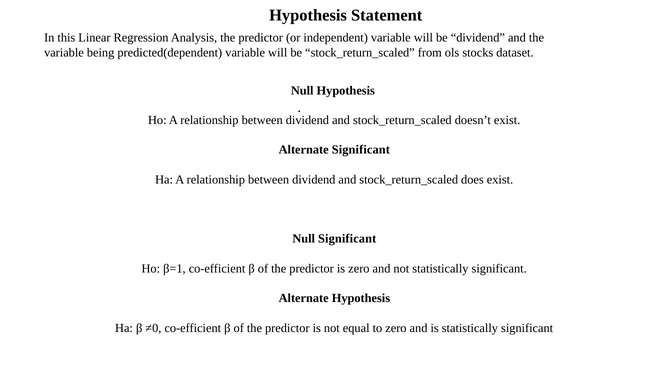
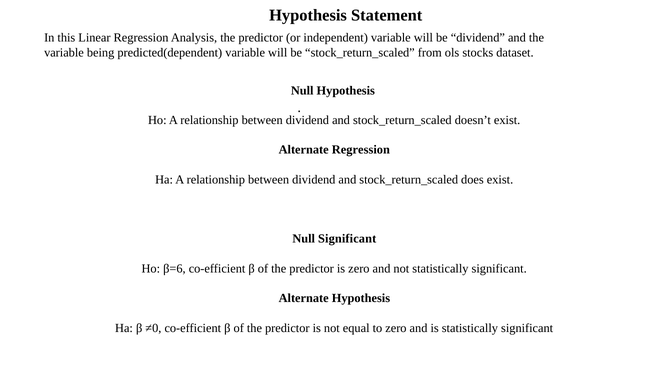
Alternate Significant: Significant -> Regression (361, 150)
β=1: β=1 -> β=6 (174, 268)
